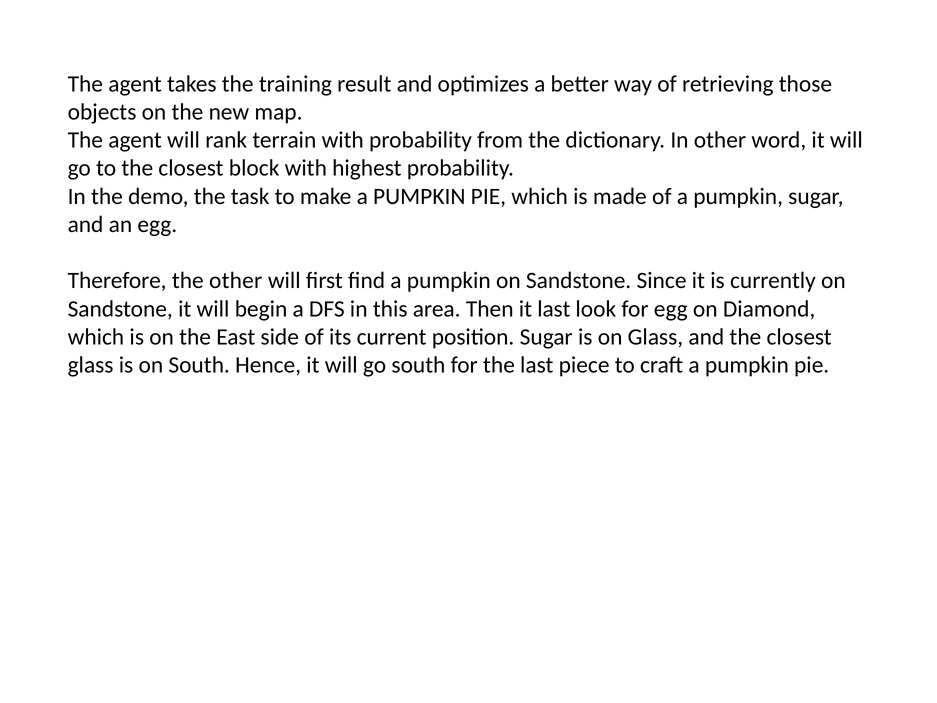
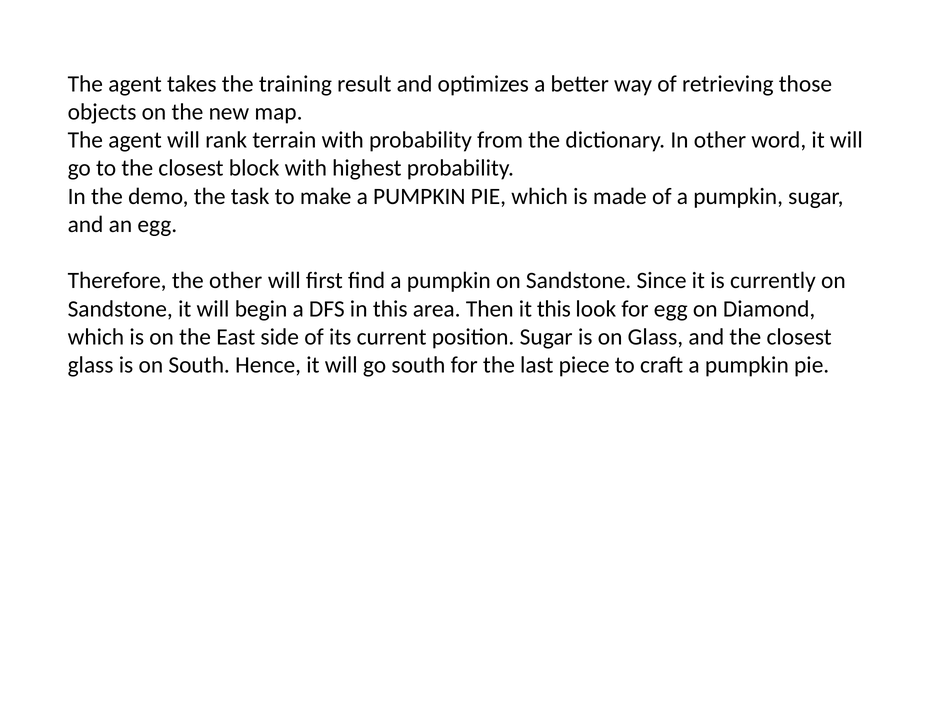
it last: last -> this (554, 309)
